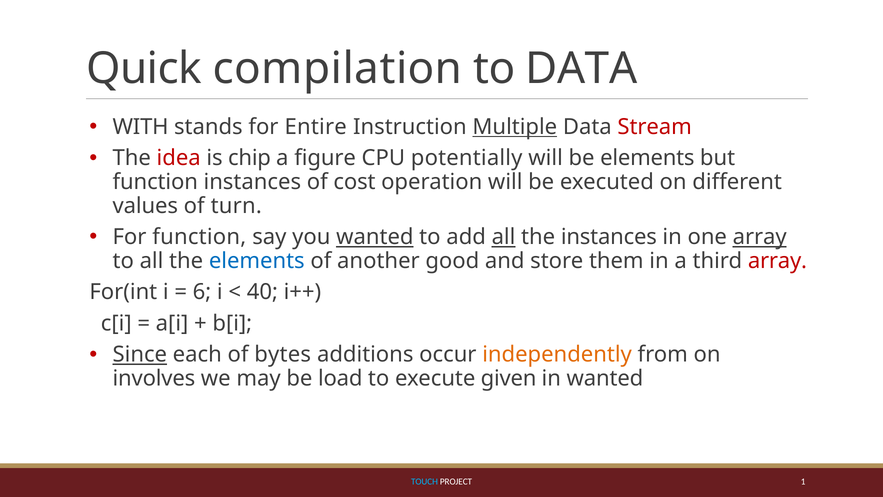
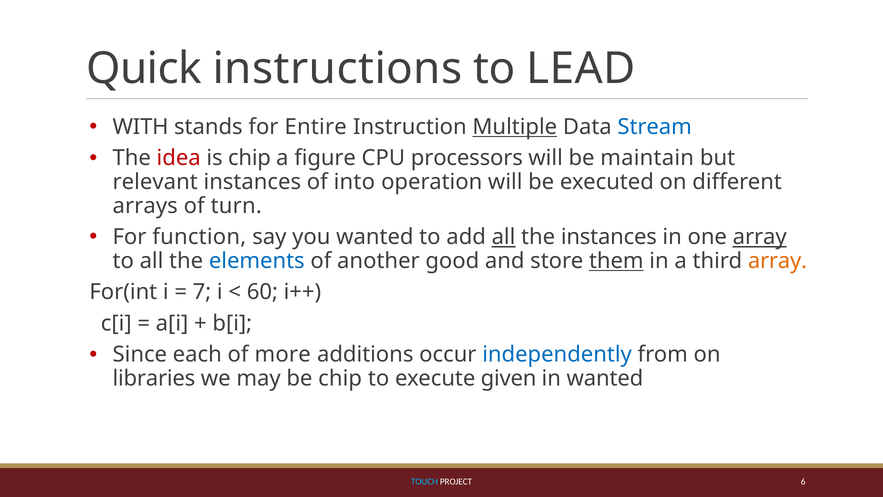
compilation: compilation -> instructions (337, 69)
to DATA: DATA -> LEAD (581, 69)
Stream colour: red -> blue (655, 127)
potentially: potentially -> processors (467, 158)
be elements: elements -> maintain (647, 158)
function: function -> relevant (155, 182)
cost: cost -> into (354, 182)
values: values -> arrays (145, 206)
wanted underline: present -> none (375, 237)
them underline: none -> present (616, 261)
array colour: red -> orange (777, 261)
6: 6 -> 7 (202, 292)
40: 40 -> 60 (262, 292)
Since underline: present -> none (140, 354)
bytes: bytes -> more (283, 354)
independently colour: orange -> blue (557, 354)
involves: involves -> libraries (154, 378)
be load: load -> chip (340, 378)
1: 1 -> 6 (803, 482)
